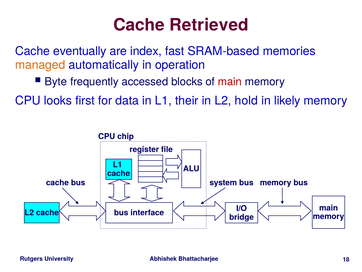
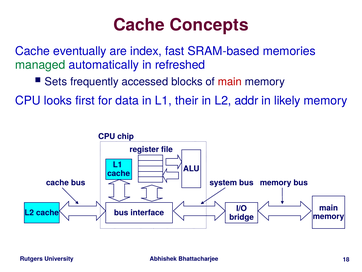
Retrieved: Retrieved -> Concepts (209, 25)
managed colour: orange -> green (40, 65)
operation: operation -> refreshed (180, 65)
Byte: Byte -> Sets (56, 82)
hold: hold -> addr (246, 101)
